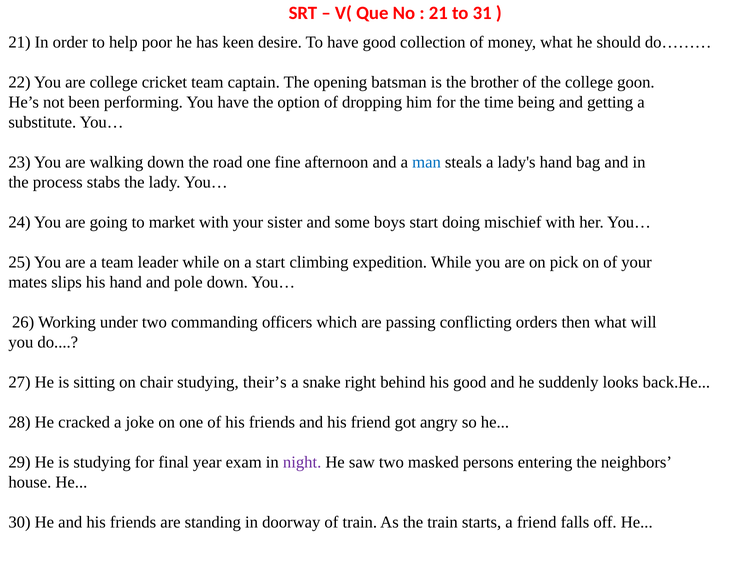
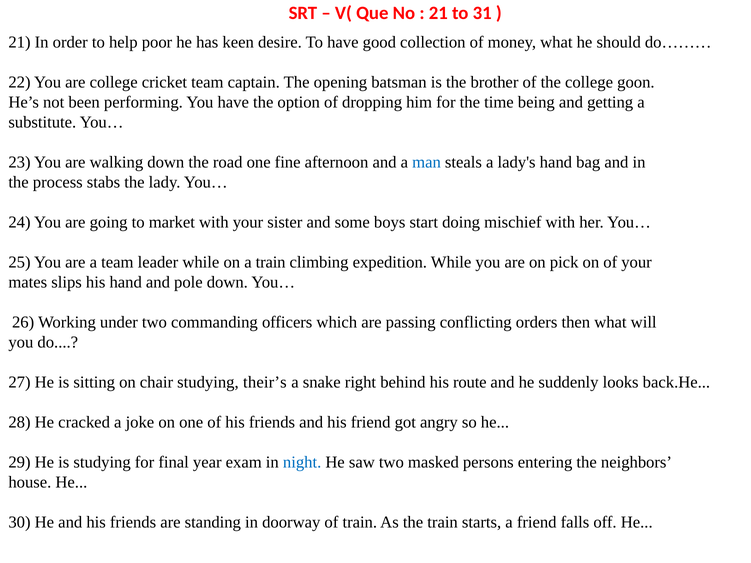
a start: start -> train (271, 262)
his good: good -> route (470, 382)
night colour: purple -> blue (302, 463)
